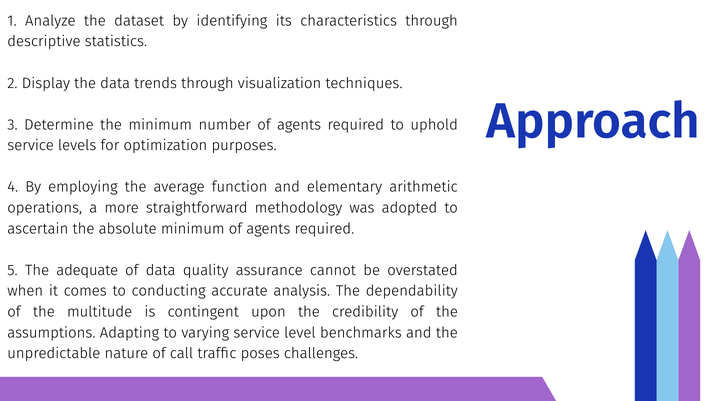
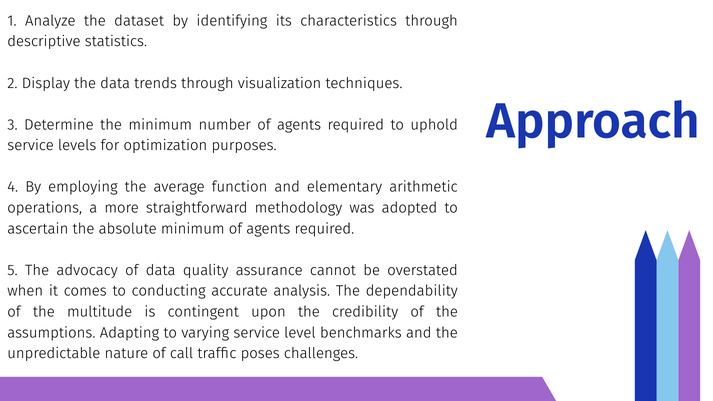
adequate: adequate -> advocacy (87, 270)
